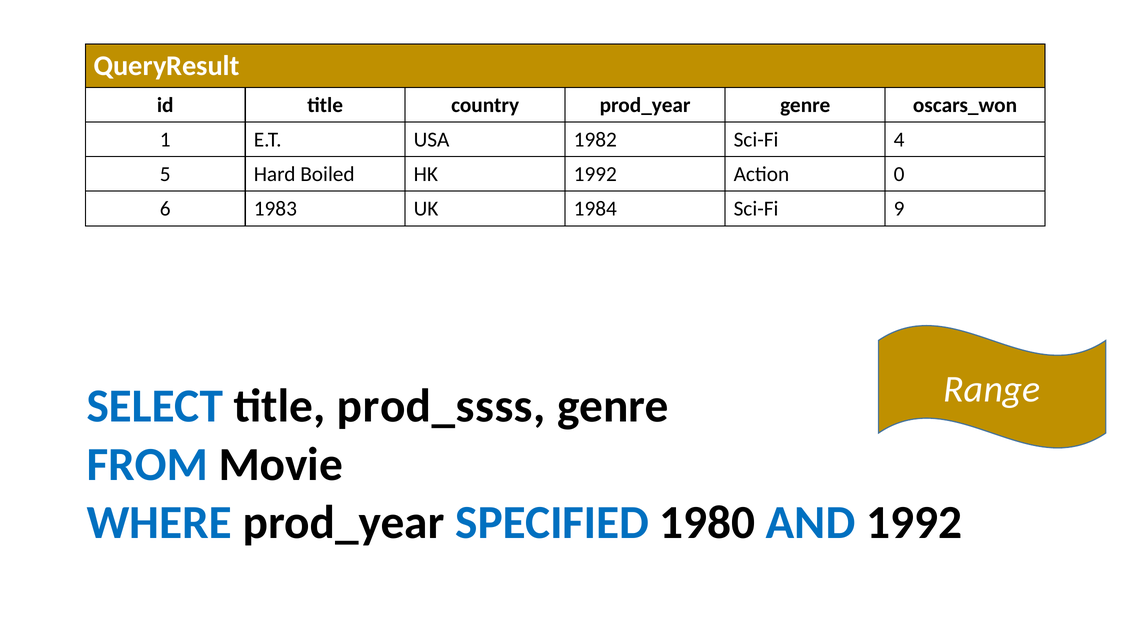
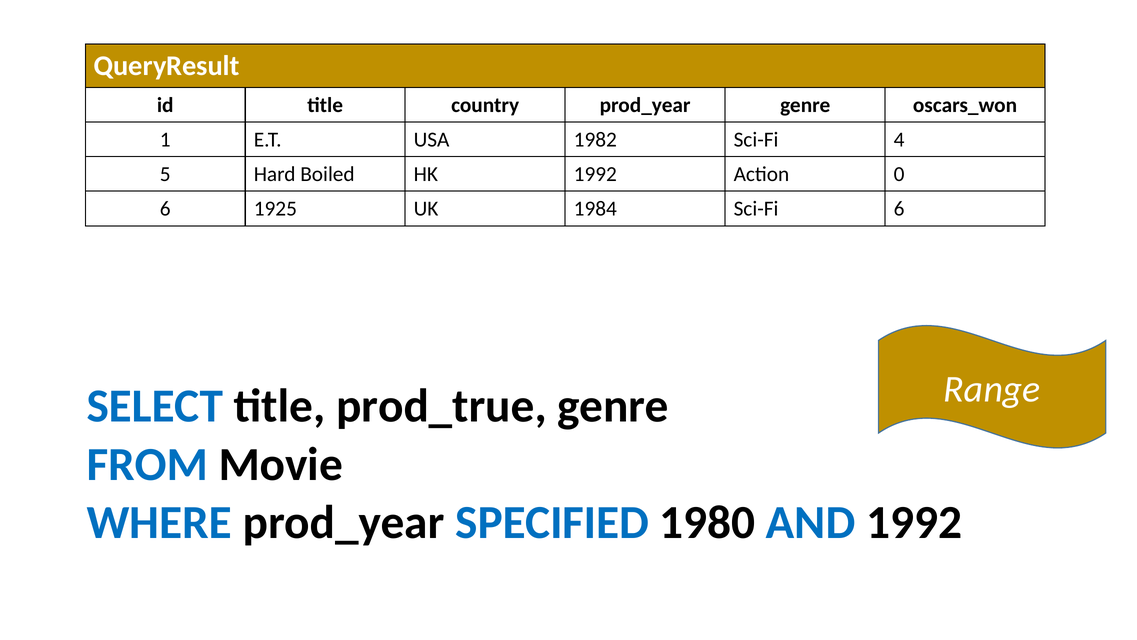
1983: 1983 -> 1925 (275, 209)
Sci-Fi 9: 9 -> 6 (899, 209)
prod_ssss: prod_ssss -> prod_true (441, 406)
